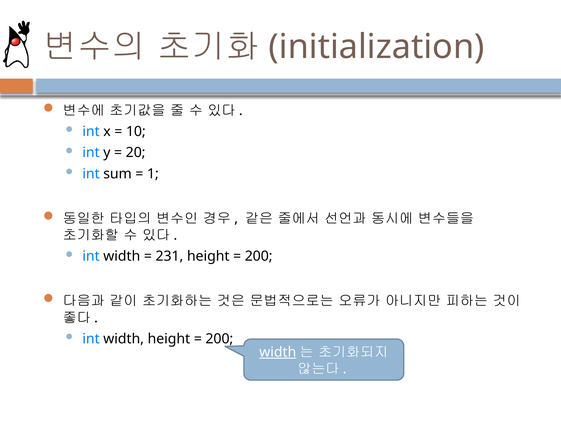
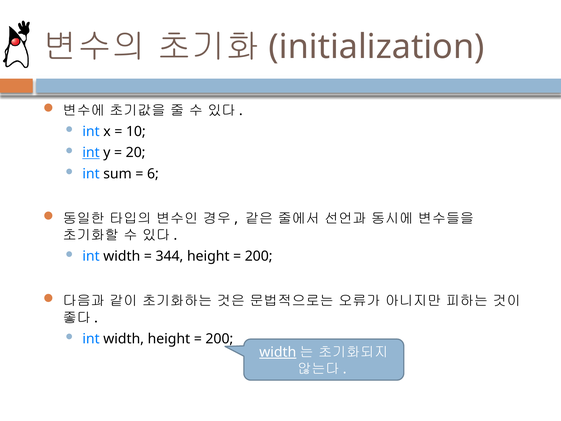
int underline: none -> present (91, 153)
1: 1 -> 6 (153, 174)
231: 231 -> 344 (169, 256)
